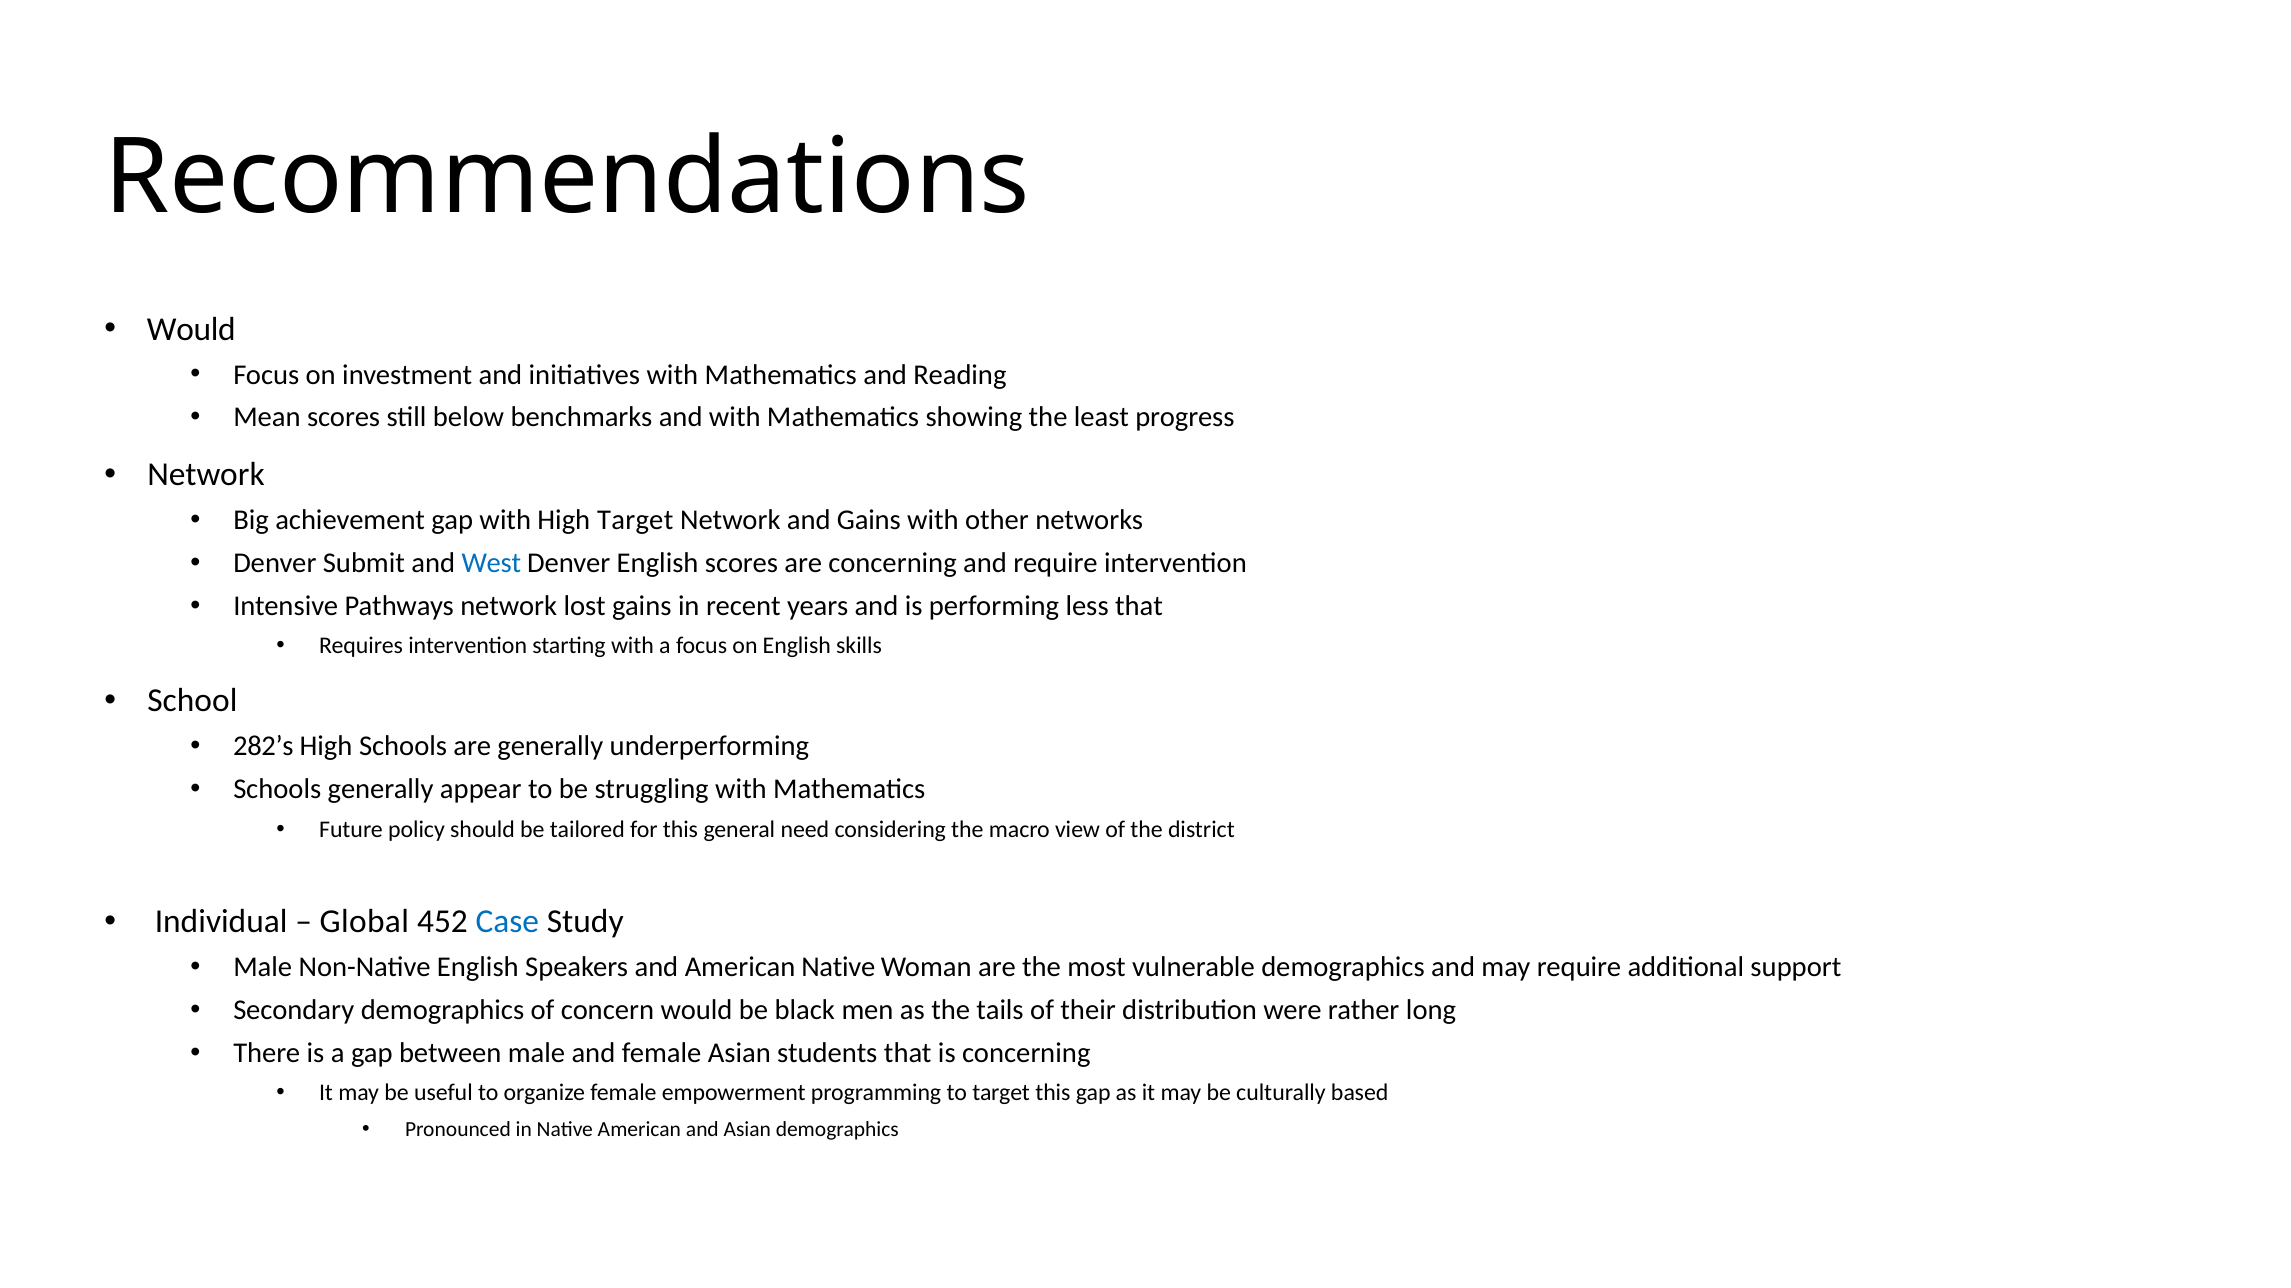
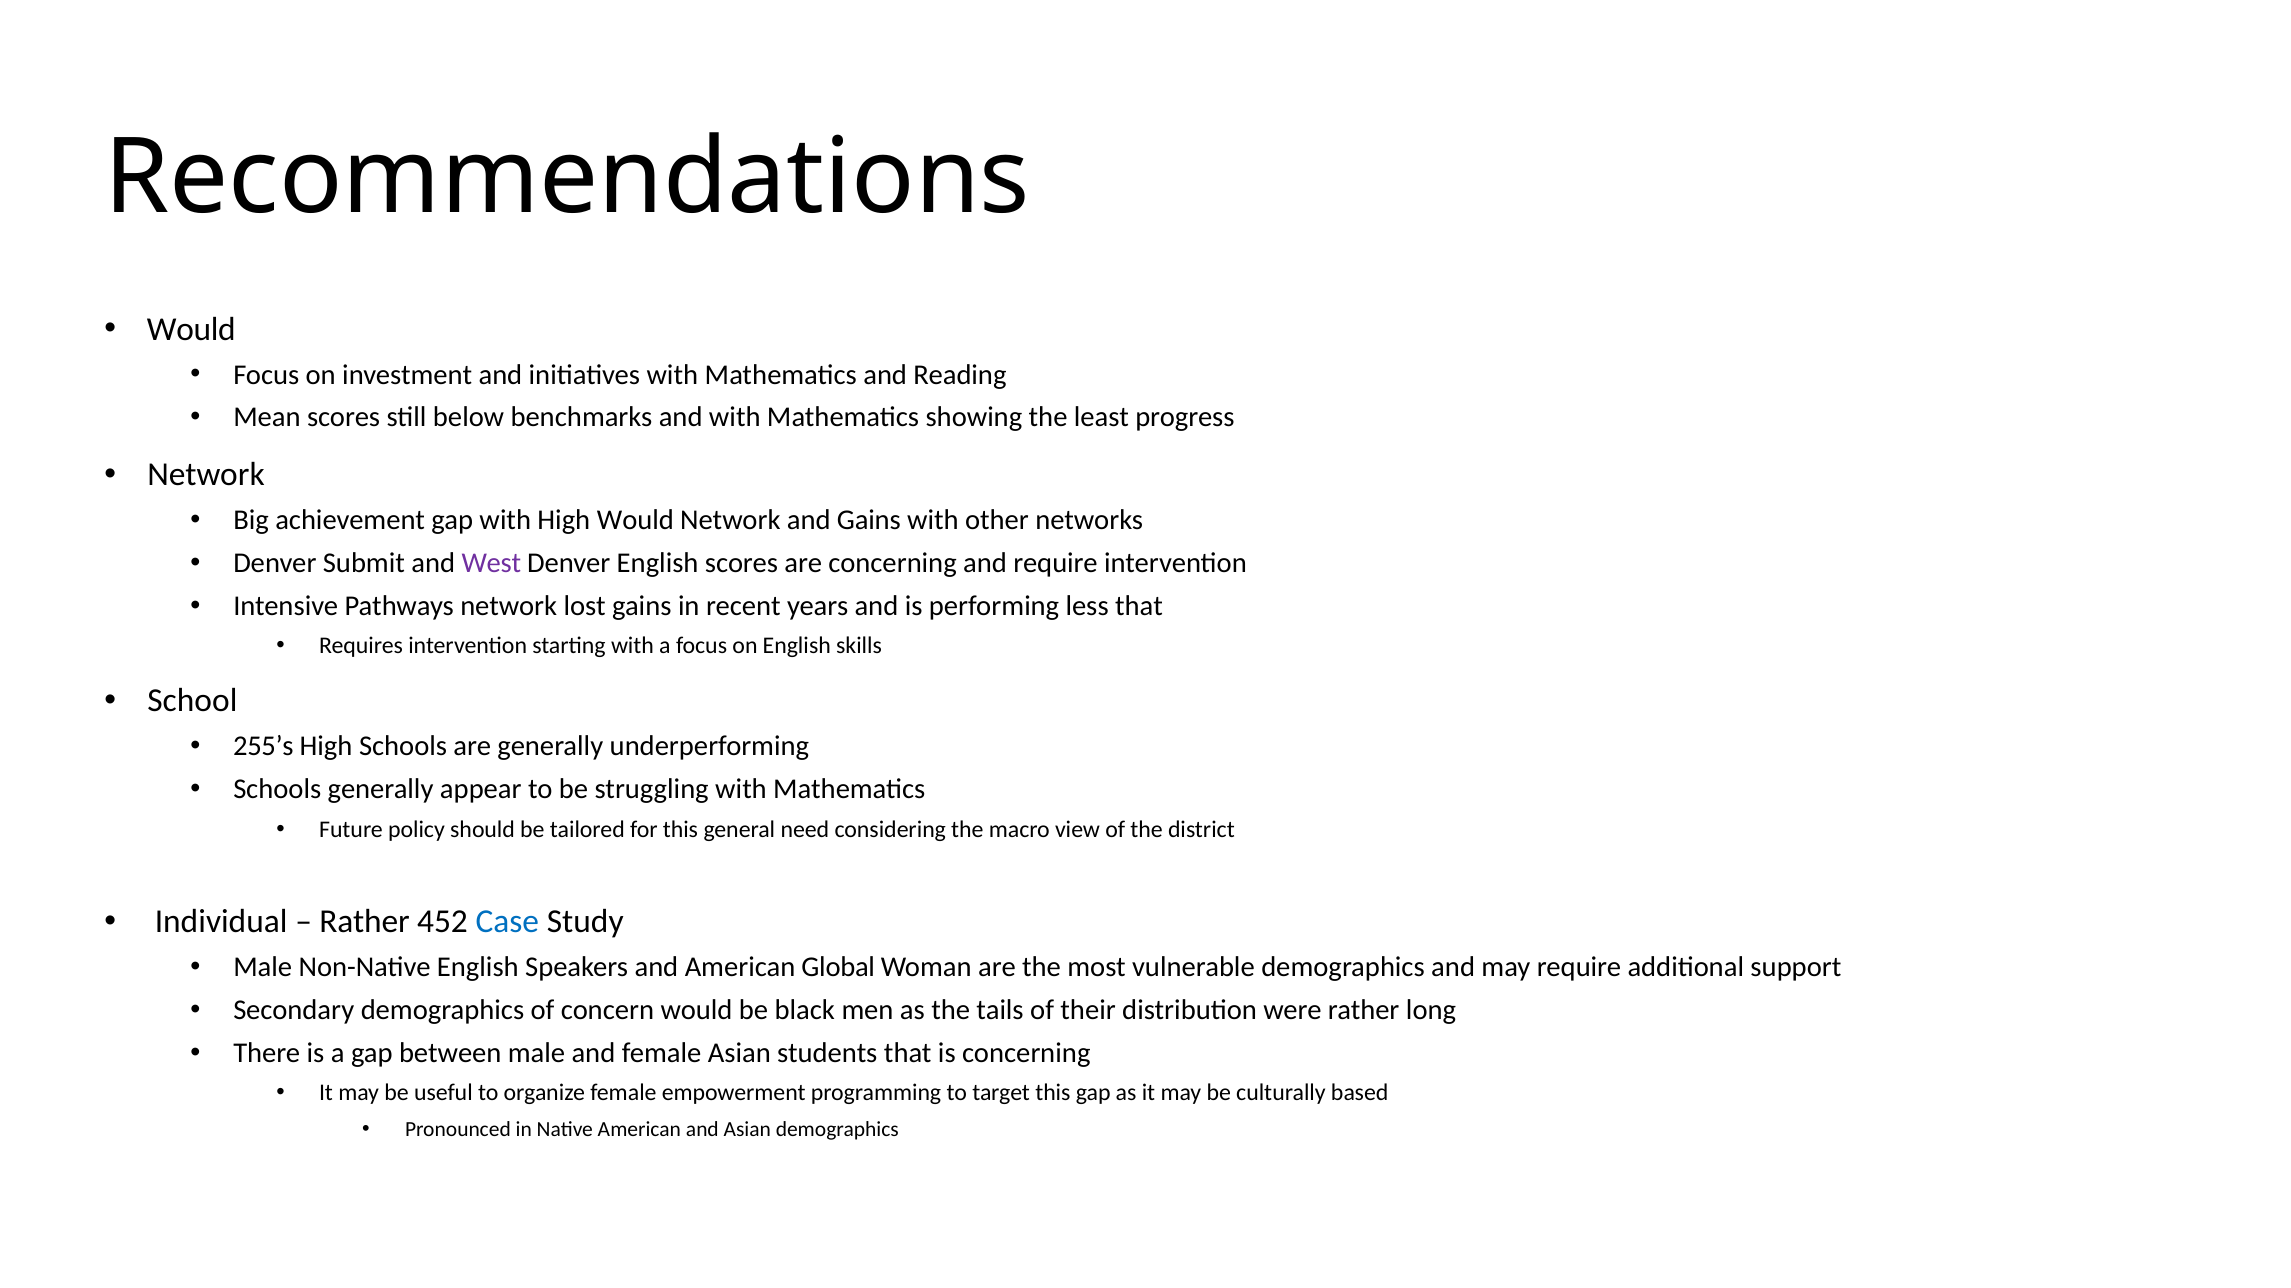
High Target: Target -> Would (635, 520)
West colour: blue -> purple (491, 563)
282’s: 282’s -> 255’s (263, 747)
Global: Global -> Rather (365, 922)
American Native: Native -> Global (838, 968)
